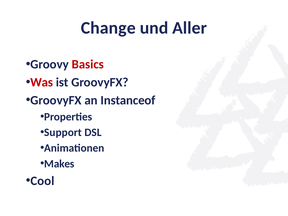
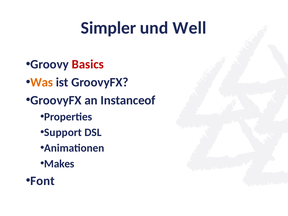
Change: Change -> Simpler (108, 28)
Aller: Aller -> Well (190, 28)
Was colour: red -> orange (42, 82)
Cool: Cool -> Font (43, 181)
